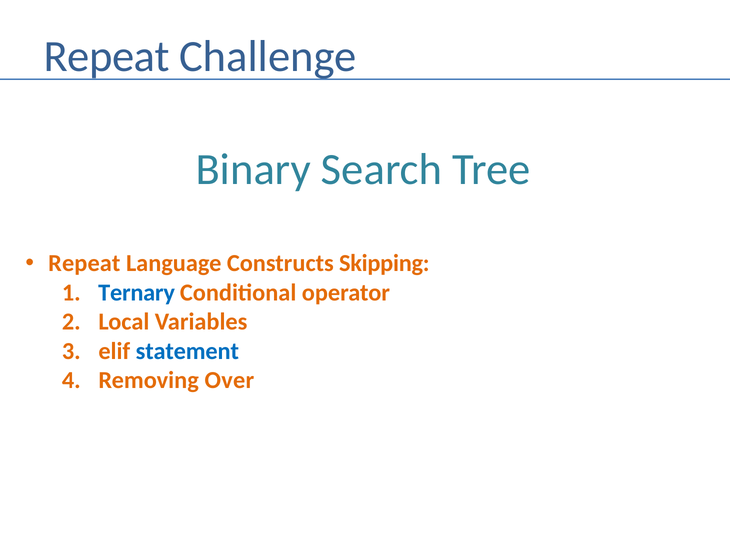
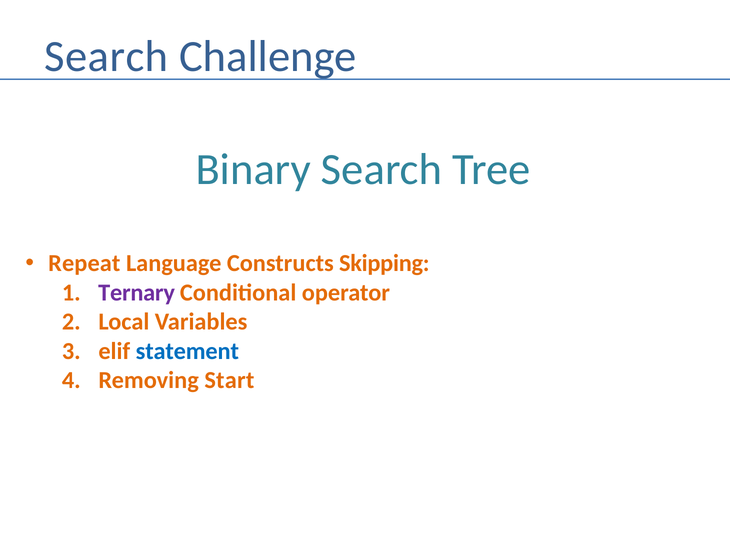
Repeat: Repeat -> Search (106, 57)
Ternary colour: blue -> purple (137, 292)
Over: Over -> Start (229, 380)
